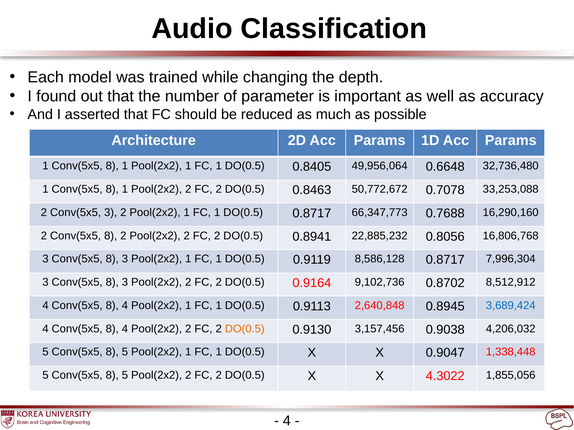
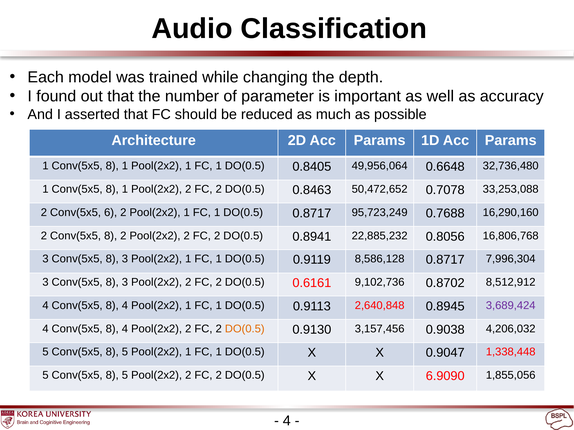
50,772,672: 50,772,672 -> 50,472,652 (380, 189)
Conv(5x5 3: 3 -> 6 (111, 213)
66,347,773: 66,347,773 -> 95,723,249 (380, 213)
0.9164: 0.9164 -> 0.6161 (312, 283)
3,689,424 colour: blue -> purple (511, 306)
4.3022: 4.3022 -> 6.9090 (445, 376)
